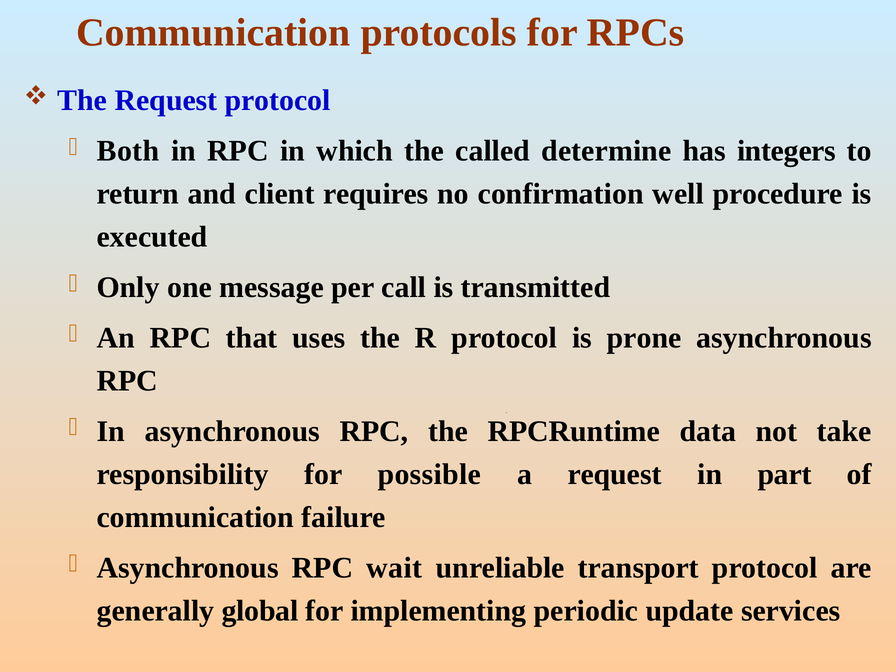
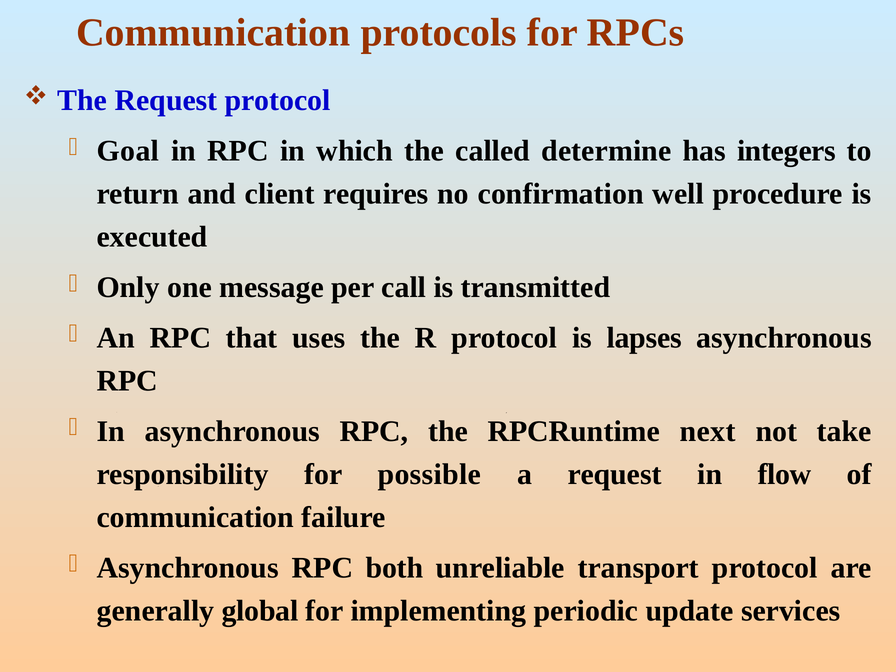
Both: Both -> Goal (128, 151)
prone: prone -> lapses (644, 338)
data: data -> next (708, 432)
part: part -> flow (785, 475)
wait: wait -> both (395, 568)
